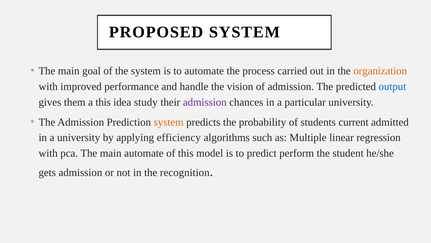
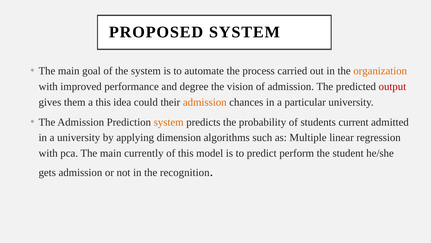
handle: handle -> degree (194, 86)
output colour: blue -> red (392, 86)
study: study -> could (146, 102)
admission colour: purple -> orange (205, 102)
efficiency: efficiency -> dimension (179, 137)
main automate: automate -> currently (144, 153)
